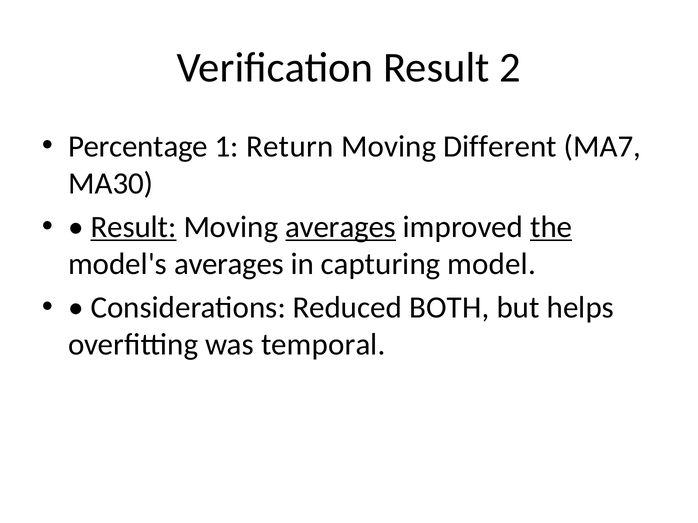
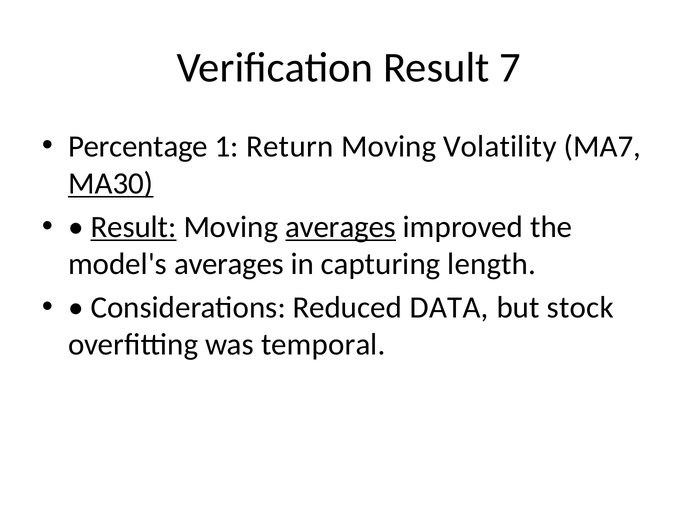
2: 2 -> 7 (510, 68)
Different: Different -> Volatility (500, 146)
MA30 underline: none -> present (111, 184)
the underline: present -> none (551, 227)
model: model -> length (492, 264)
BOTH: BOTH -> DATA (449, 308)
helps: helps -> stock (580, 308)
